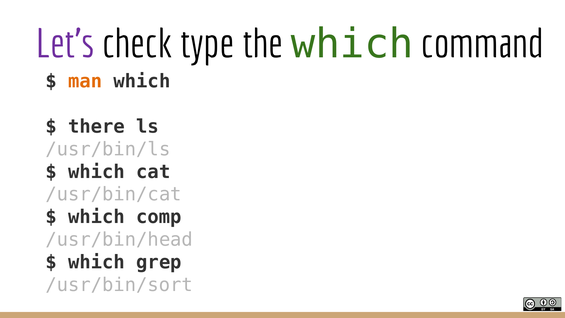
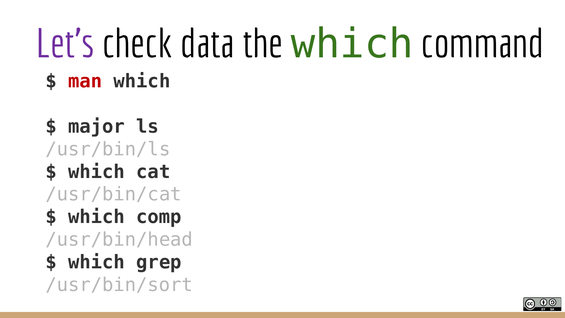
type: type -> data (207, 44)
man colour: orange -> red (85, 81)
there: there -> major (97, 126)
